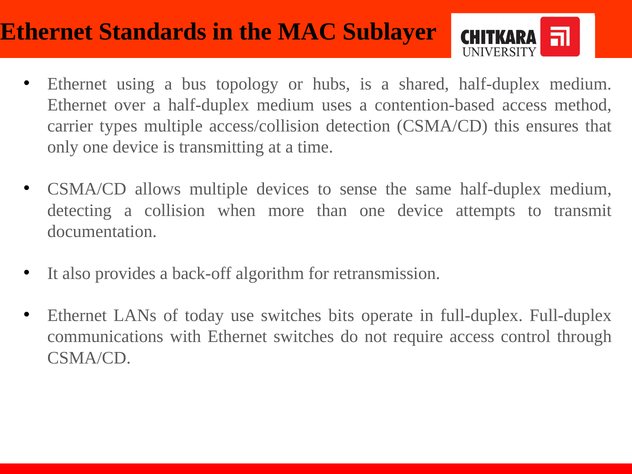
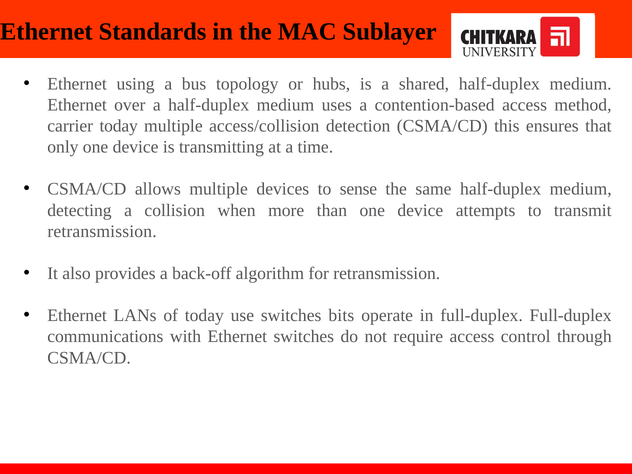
carrier types: types -> today (119, 126)
documentation: documentation -> retransmission (102, 231)
